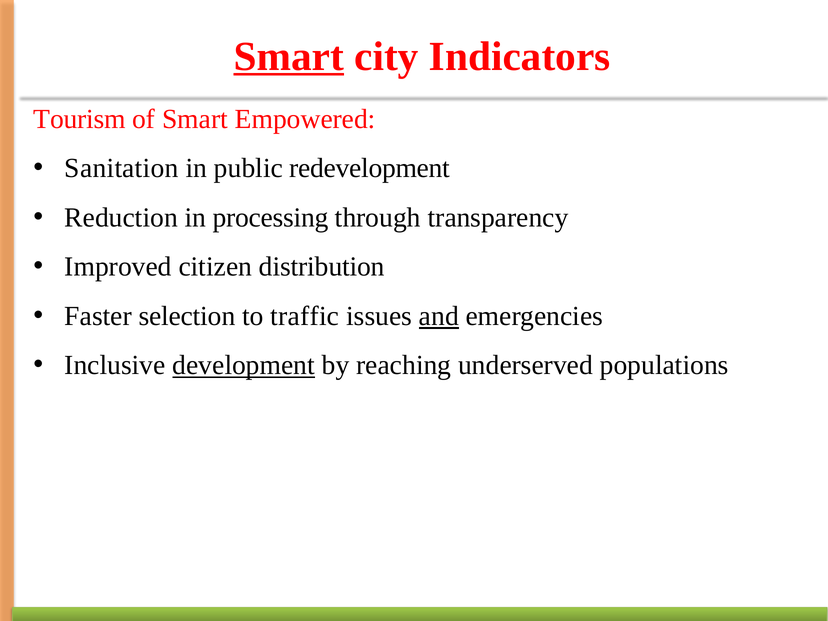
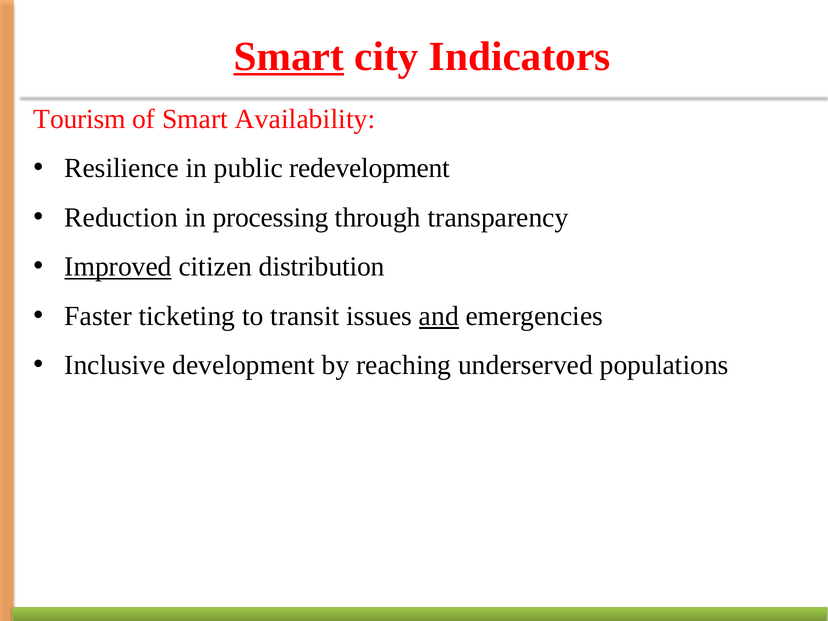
Empowered: Empowered -> Availability (305, 119)
Sanitation: Sanitation -> Resilience (122, 168)
Improved underline: none -> present (118, 267)
selection: selection -> ticketing (187, 316)
traffic: traffic -> transit (305, 316)
development underline: present -> none (244, 365)
